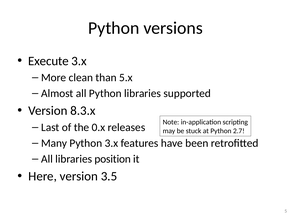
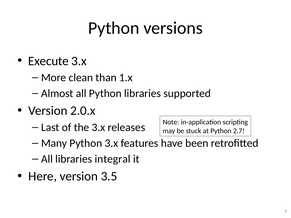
5.x: 5.x -> 1.x (126, 78)
8.3.x: 8.3.x -> 2.0.x (83, 111)
the 0.x: 0.x -> 3.x (98, 128)
position: position -> integral (113, 159)
